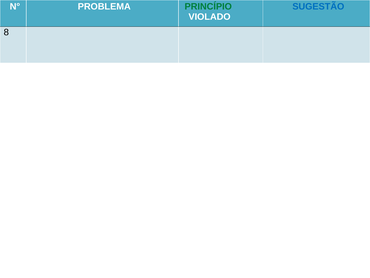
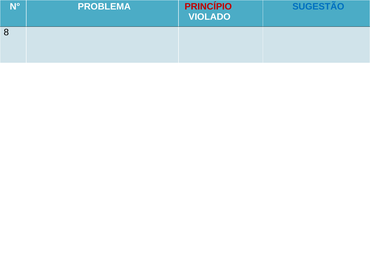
PRINCÍPIO colour: green -> red (208, 6)
